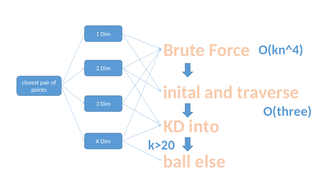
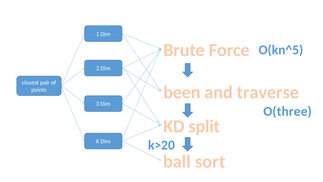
O(kn^4: O(kn^4 -> O(kn^5 (281, 50)
inital: inital -> been (182, 92)
into: into -> split (204, 126)
else: else -> sort (210, 161)
